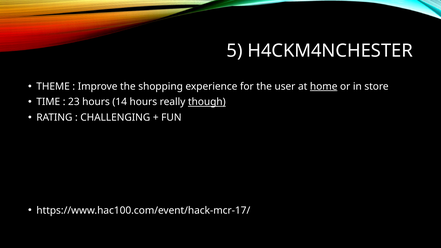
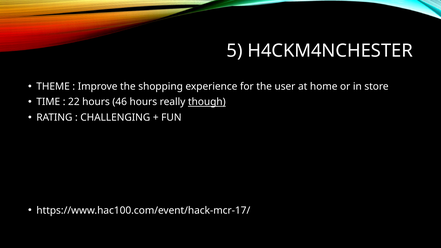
home underline: present -> none (324, 86)
23: 23 -> 22 (74, 102)
14: 14 -> 46 (120, 102)
